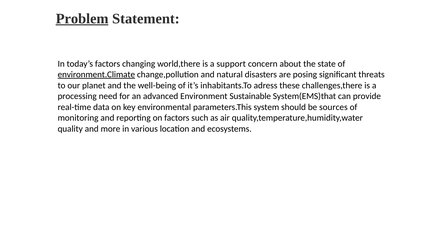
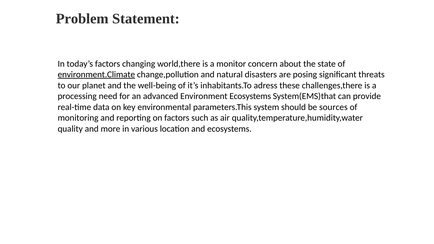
Problem underline: present -> none (82, 19)
support: support -> monitor (231, 64)
Environment Sustainable: Sustainable -> Ecosystems (250, 96)
